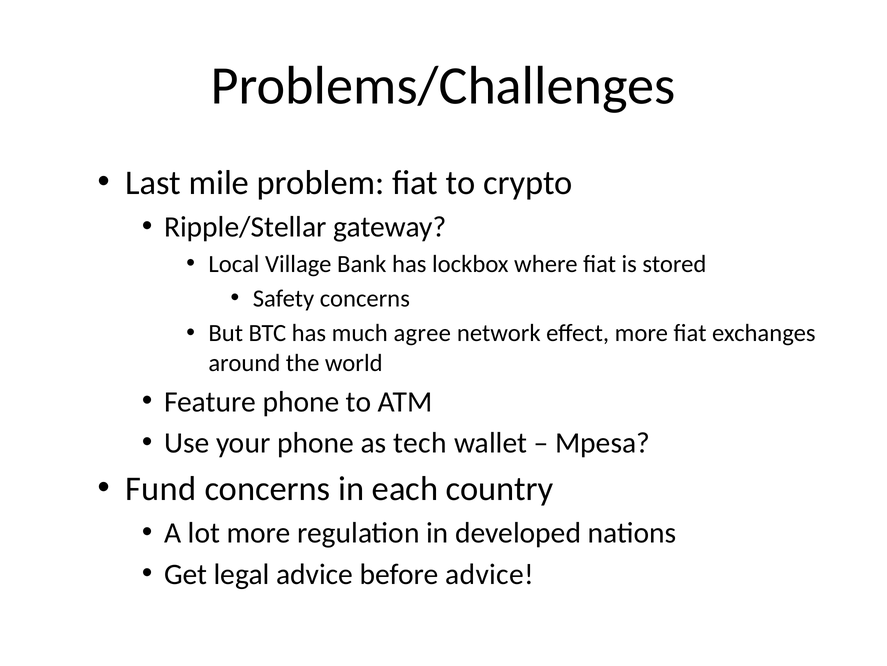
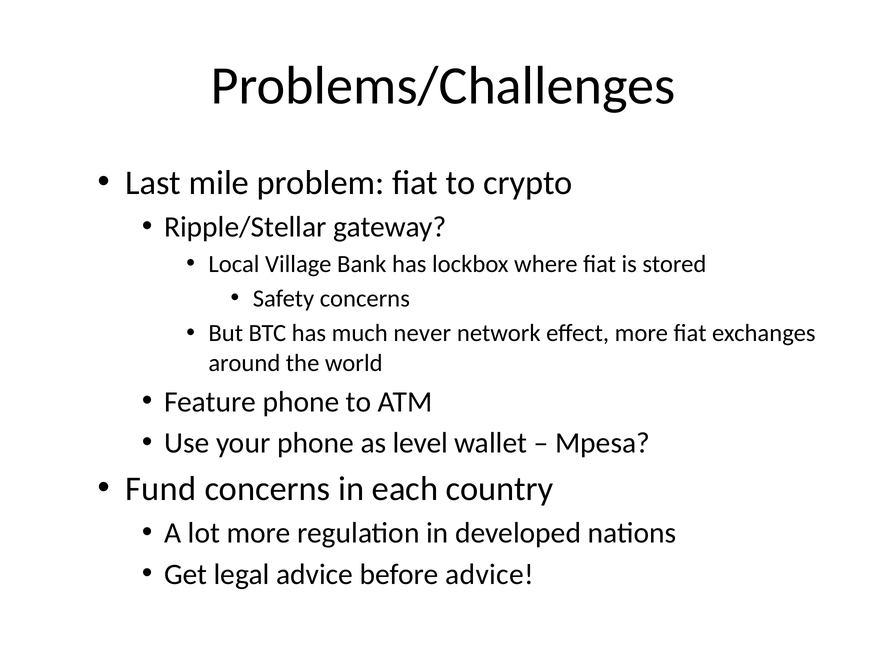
agree: agree -> never (422, 333)
tech: tech -> level (420, 443)
